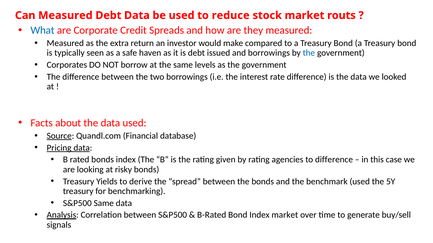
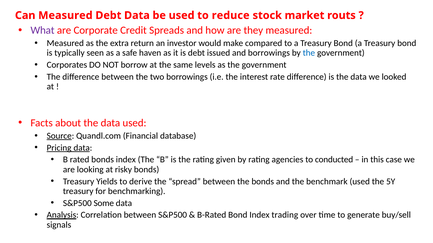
What colour: blue -> purple (43, 30)
to difference: difference -> conducted (334, 160)
S&P500 Same: Same -> Some (104, 204)
Index market: market -> trading (285, 216)
